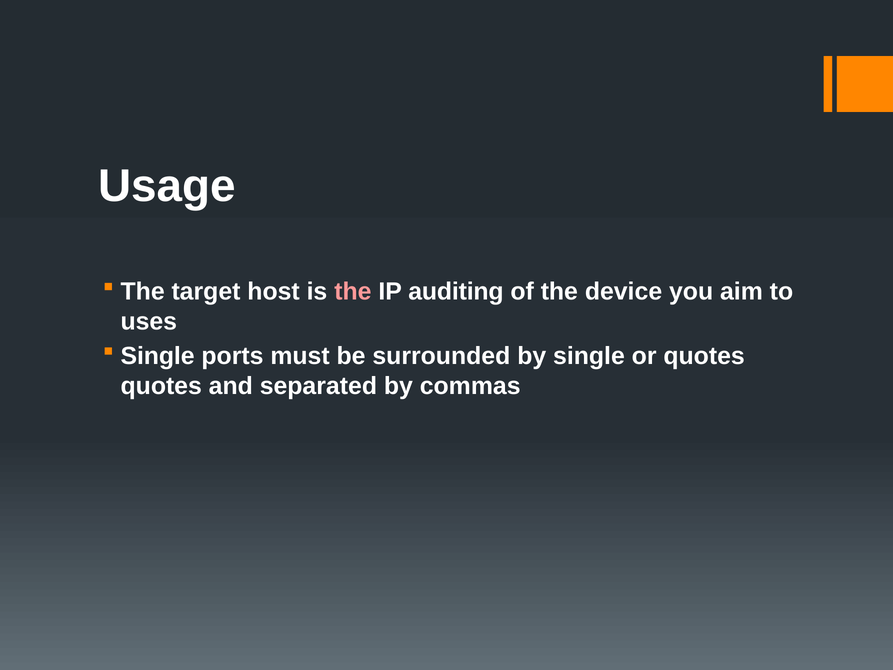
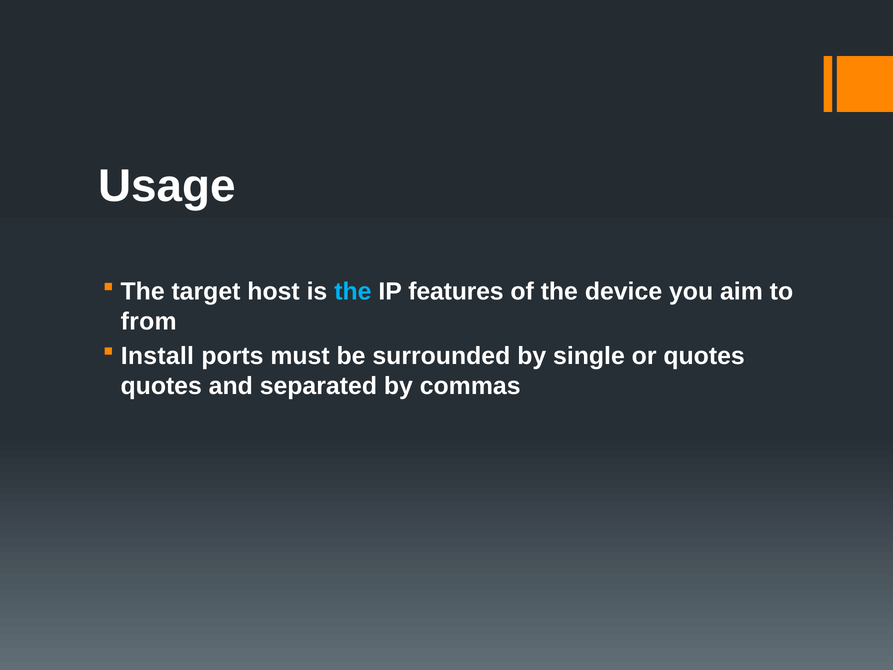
the colour: pink -> light blue (353, 292)
auditing: auditing -> features (456, 292)
uses: uses -> from (149, 321)
Single: Single -> Install (157, 356)
